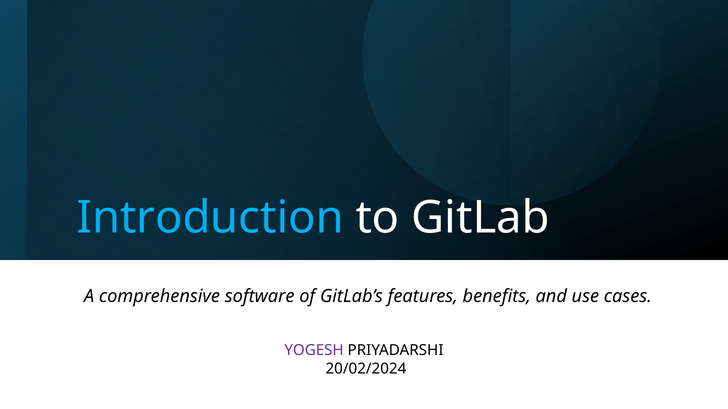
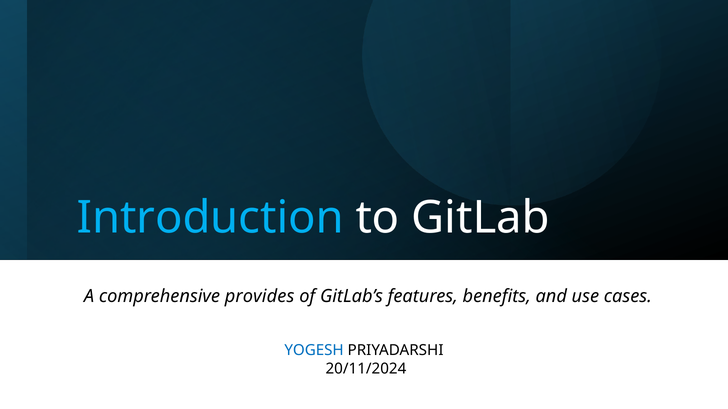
software: software -> provides (260, 296)
YOGESH colour: purple -> blue (314, 351)
20/02/2024: 20/02/2024 -> 20/11/2024 (366, 369)
